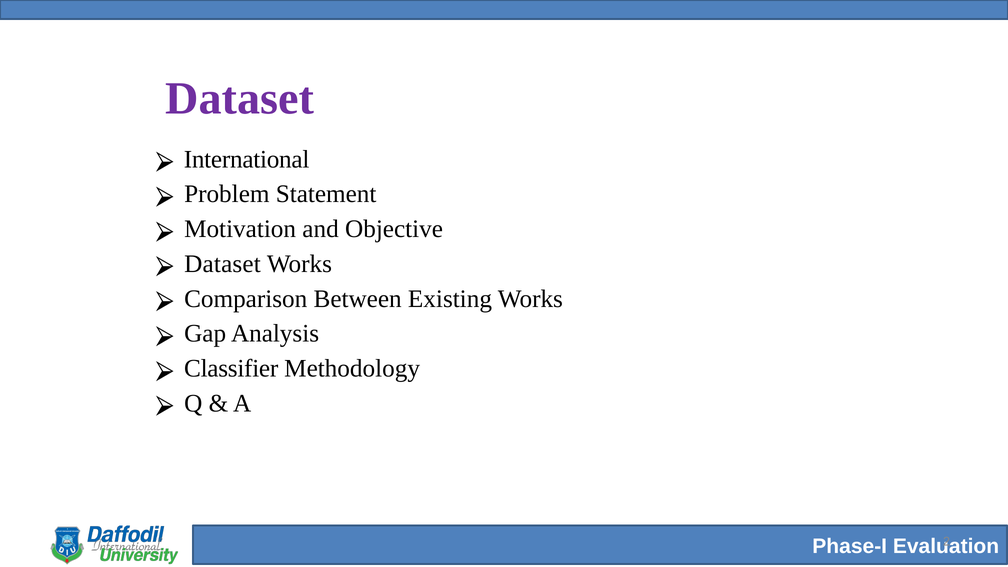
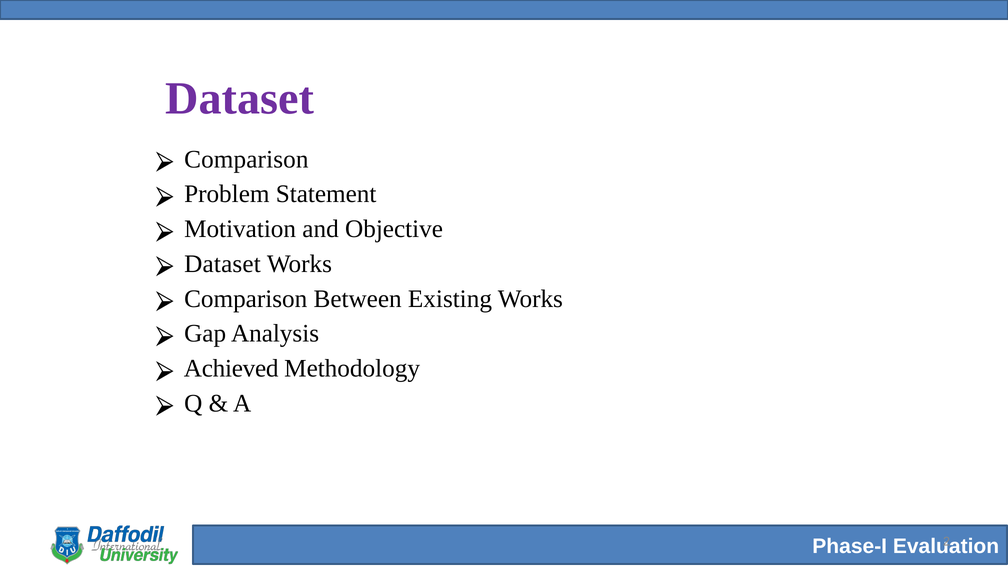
International: International -> Comparison (246, 159)
Classifier: Classifier -> Achieved (231, 368)
